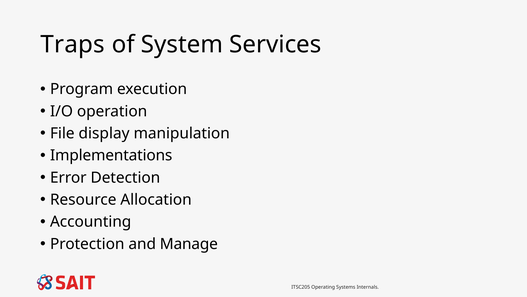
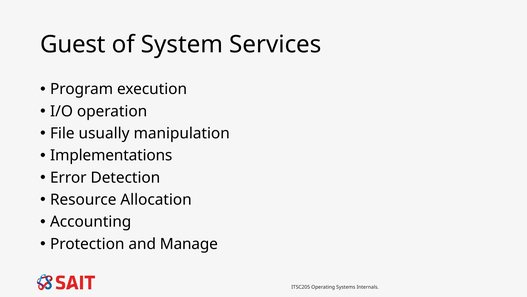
Traps: Traps -> Guest (73, 44)
display: display -> usually (104, 133)
